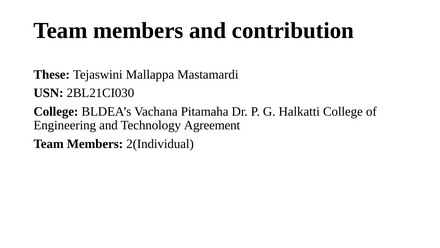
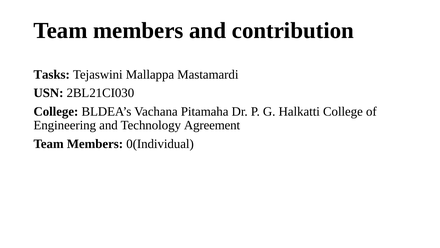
These: These -> Tasks (52, 74)
2(Individual: 2(Individual -> 0(Individual (160, 144)
